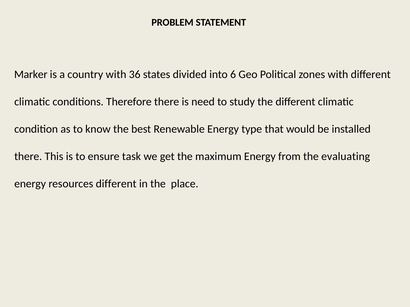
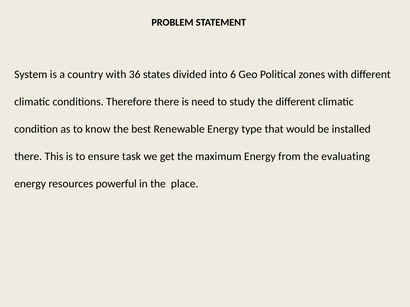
Marker: Marker -> System (31, 75)
resources different: different -> powerful (116, 184)
